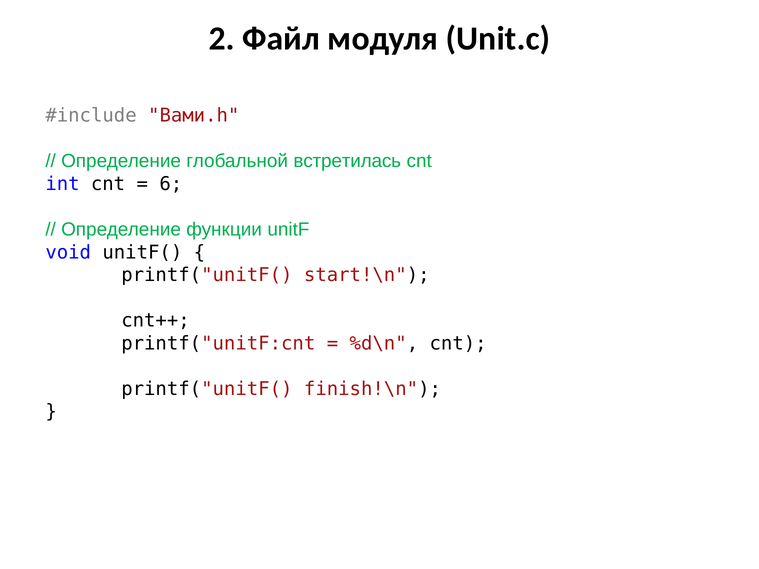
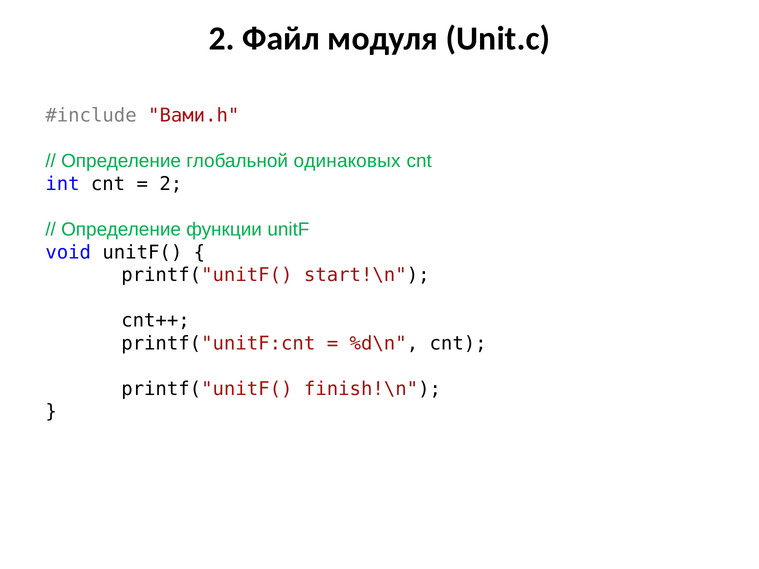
встретилась: встретилась -> одинаковых (347, 161)
6: 6 -> 2 (171, 184)
